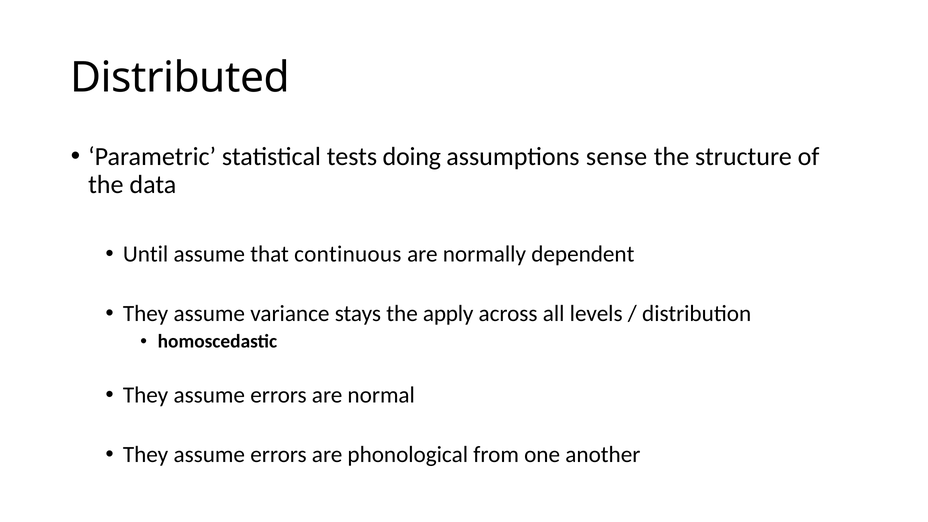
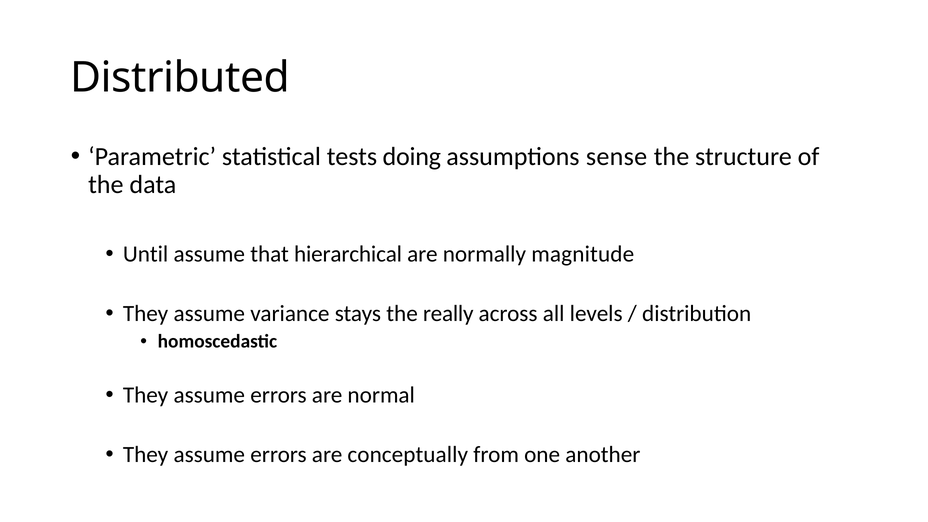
continuous: continuous -> hierarchical (348, 254)
dependent: dependent -> magnitude (583, 254)
apply: apply -> really (448, 314)
phonological: phonological -> conceptually (408, 455)
